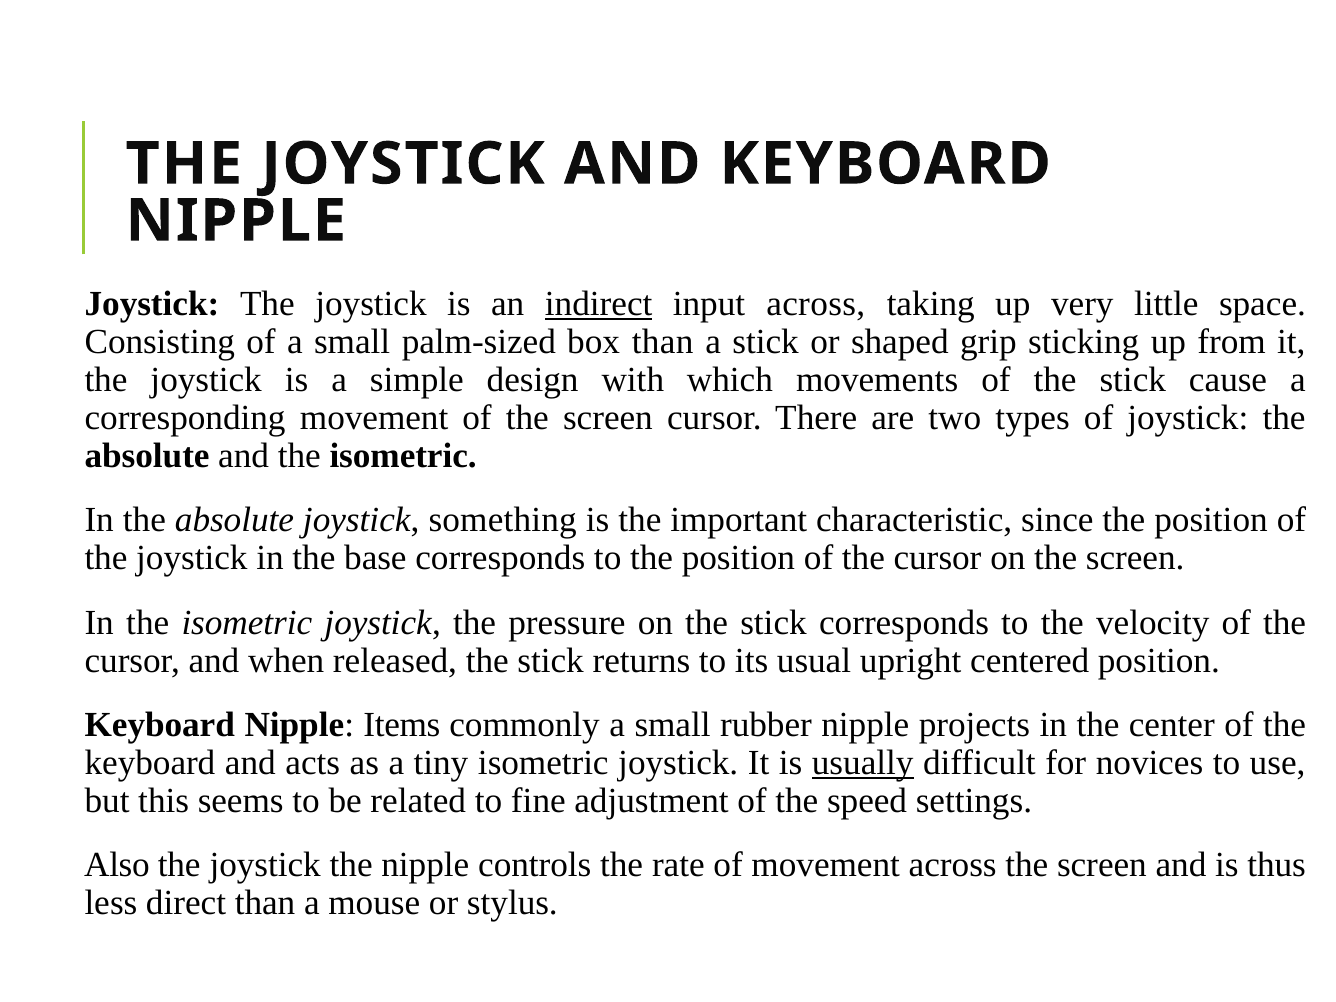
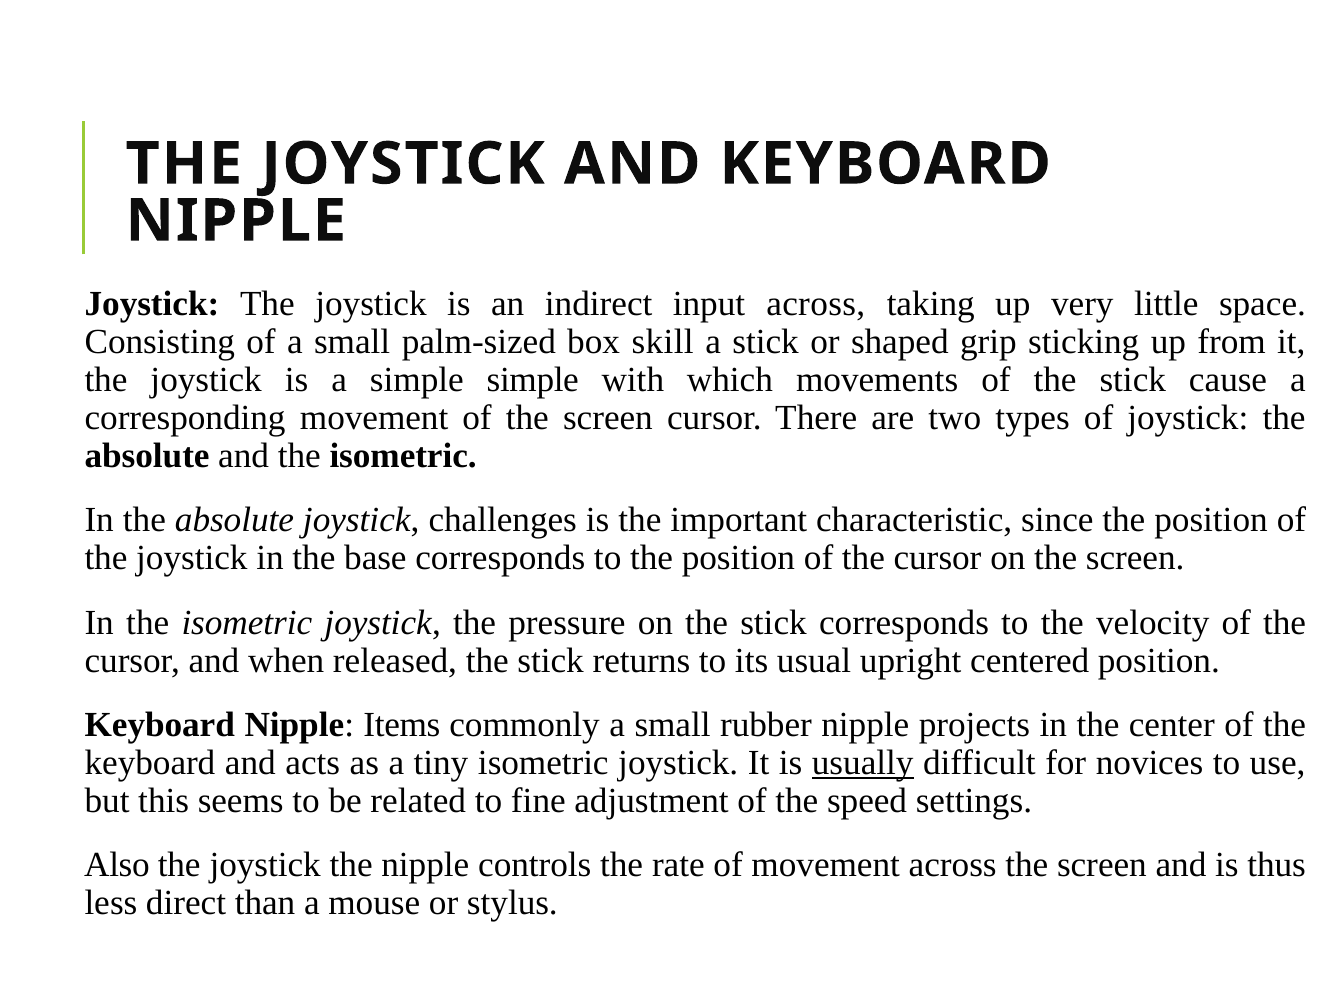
indirect underline: present -> none (599, 304)
box than: than -> skill (663, 342)
simple design: design -> simple (533, 380)
something: something -> challenges (503, 520)
